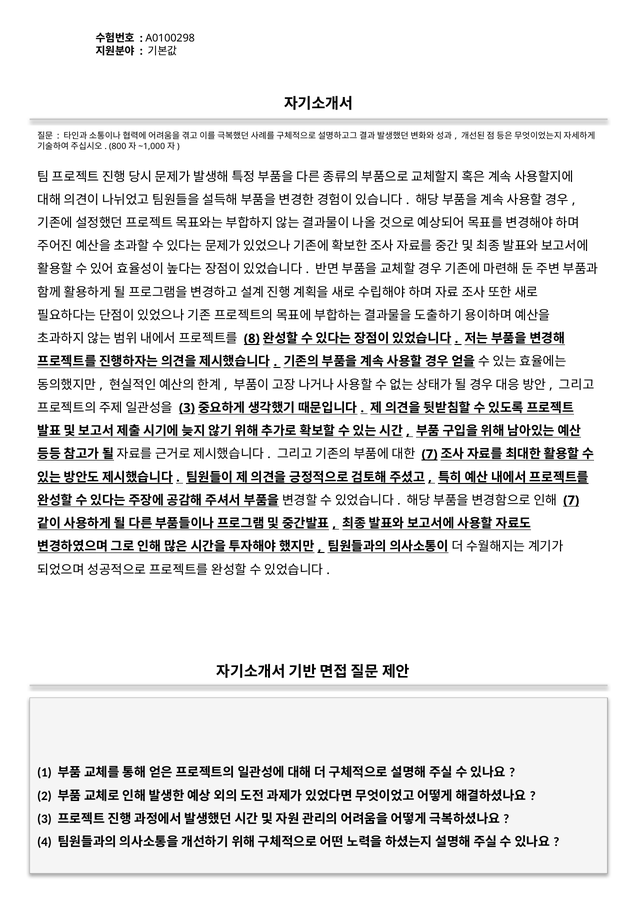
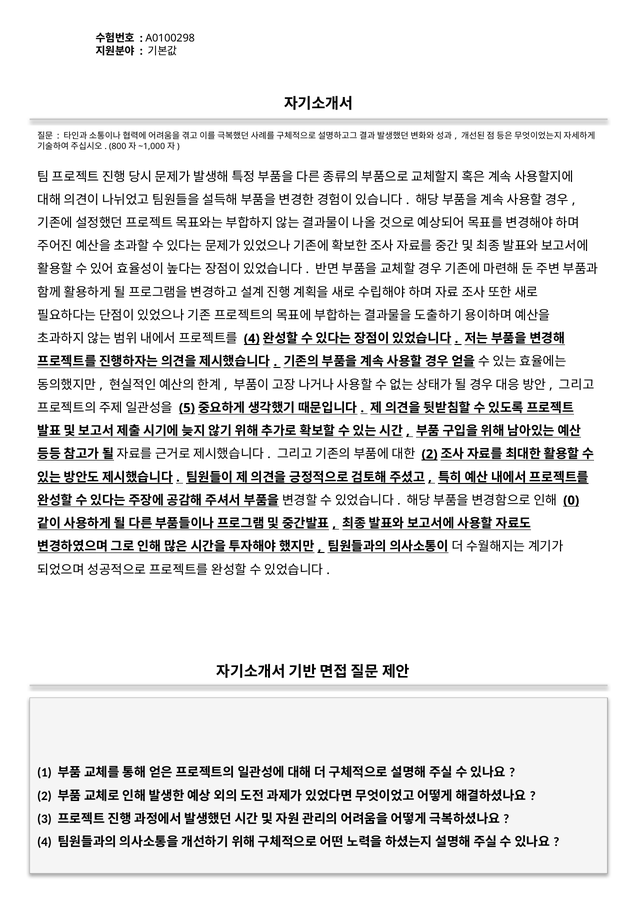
8: 8 -> 4 (252, 339)
3: 3 -> 5 (187, 408)
7: 7 -> 2 (430, 454)
7: 7 -> 0 (571, 500)
